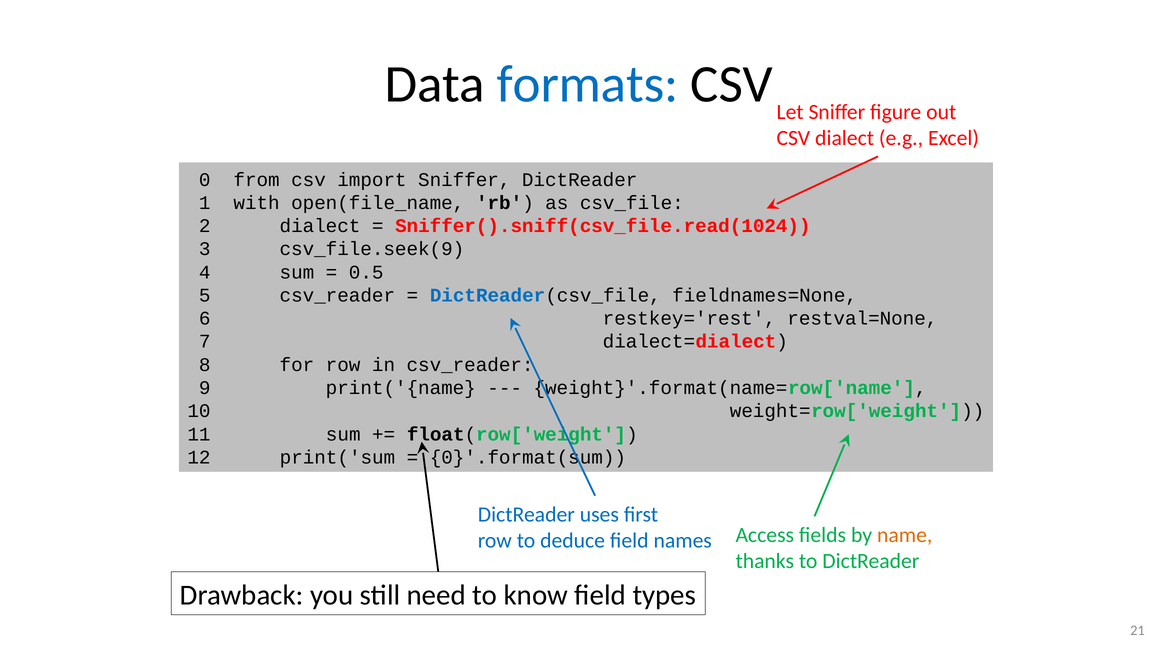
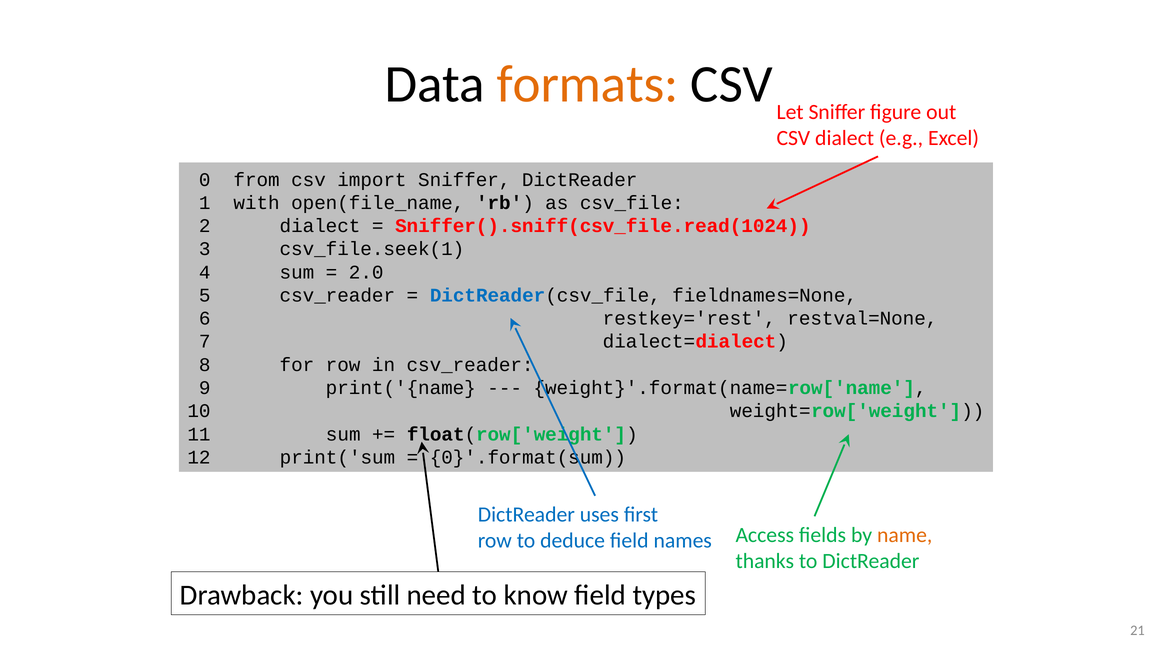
formats colour: blue -> orange (588, 84)
csv_file.seek(9: csv_file.seek(9 -> csv_file.seek(1 (372, 249)
0.5: 0.5 -> 2.0 (366, 272)
